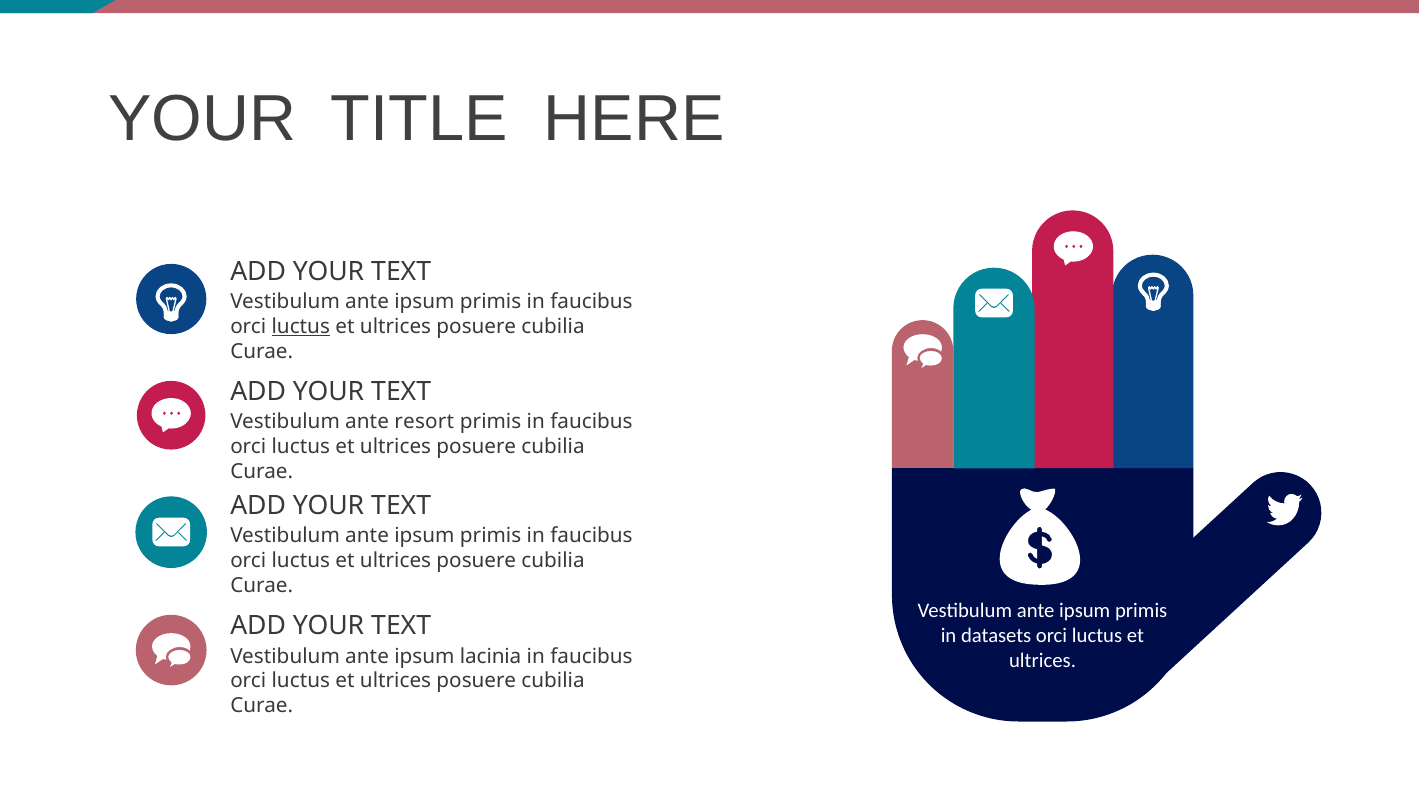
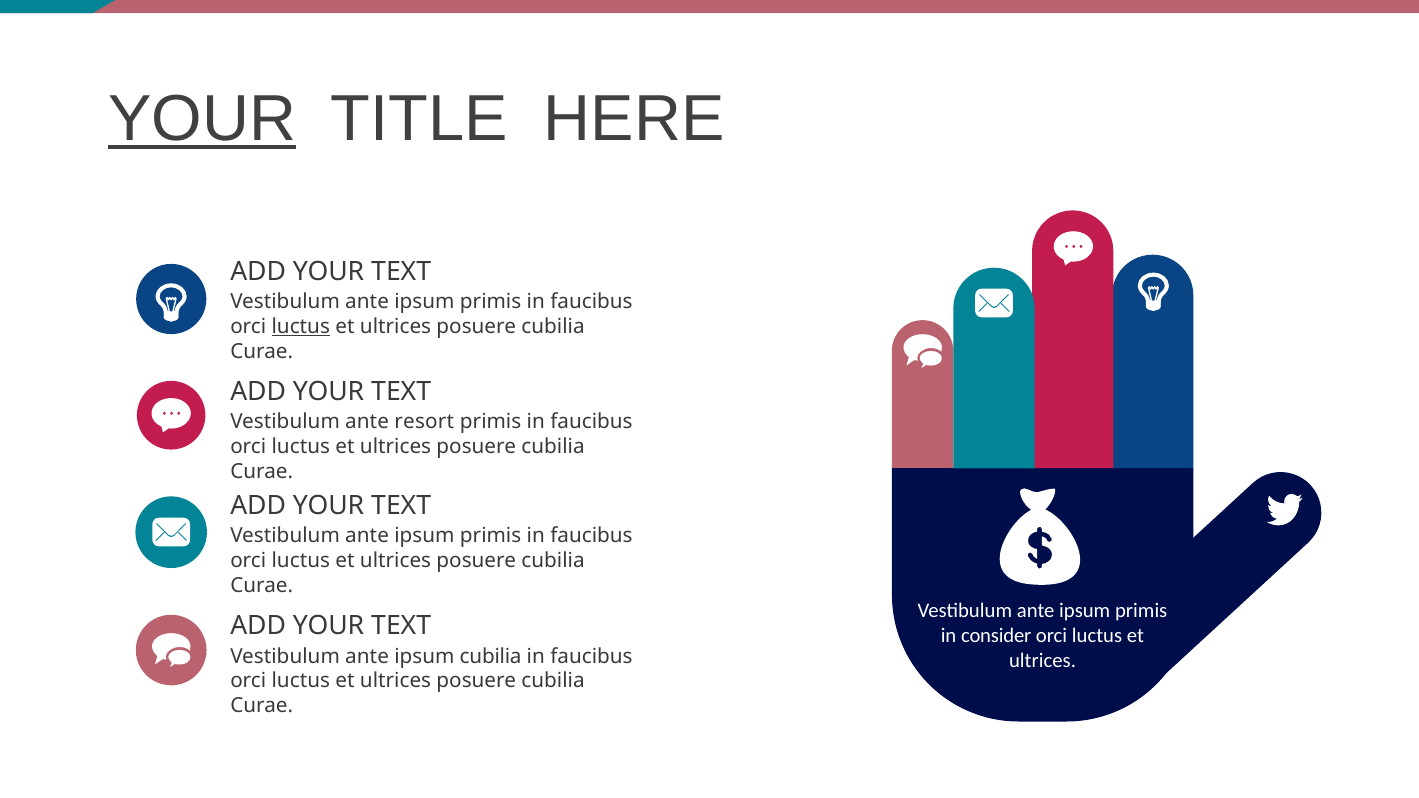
YOUR underline: none -> present (202, 119)
datasets: datasets -> consider (996, 636)
ipsum lacinia: lacinia -> cubilia (491, 656)
